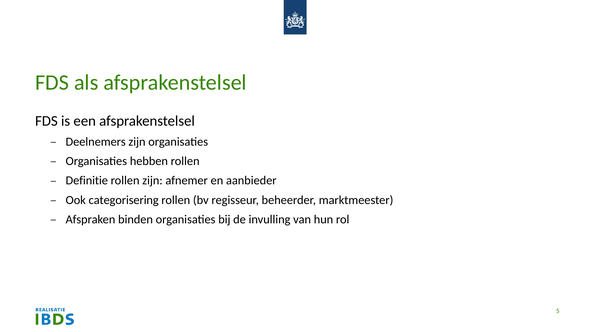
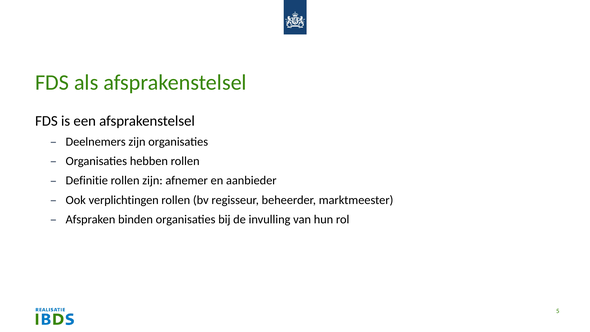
categorisering: categorisering -> verplichtingen (124, 200)
